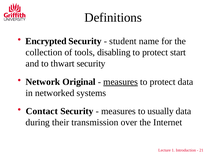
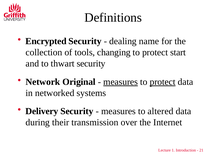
student: student -> dealing (123, 41)
disabling: disabling -> changing (114, 52)
protect underline: none -> present (163, 82)
Contact: Contact -> Delivery (42, 111)
usually: usually -> altered (160, 111)
